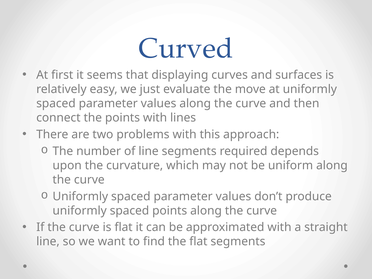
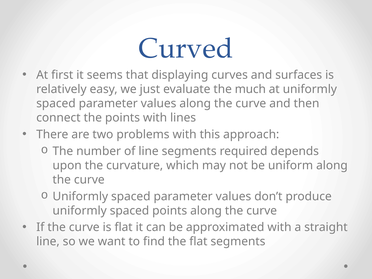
move: move -> much (250, 89)
